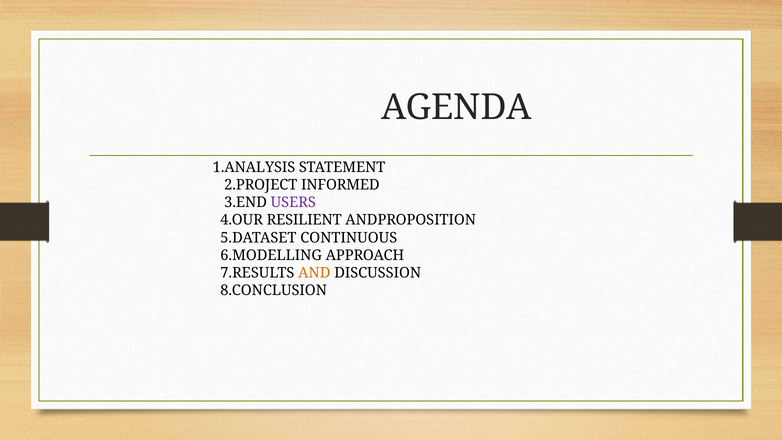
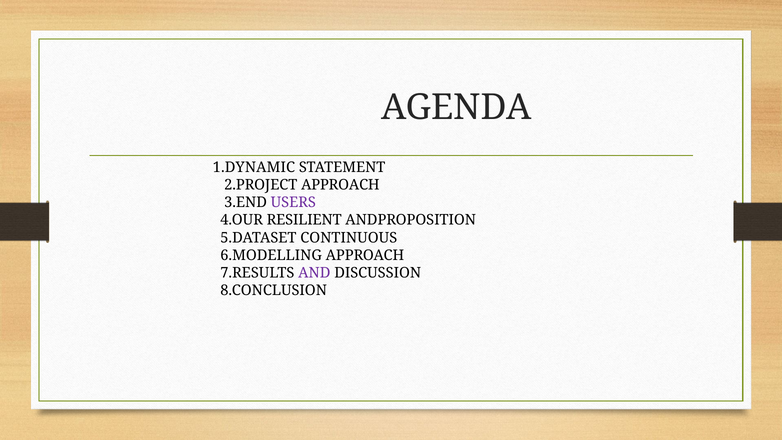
1.ANALYSIS: 1.ANALYSIS -> 1.DYNAMIC (254, 167)
2.PROJECT INFORMED: INFORMED -> APPROACH (340, 185)
AND colour: orange -> purple (314, 273)
